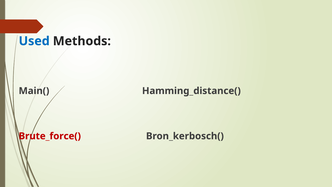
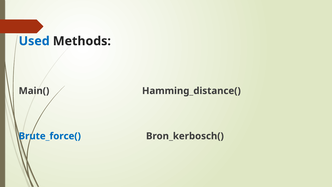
Brute_force( colour: red -> blue (50, 136)
